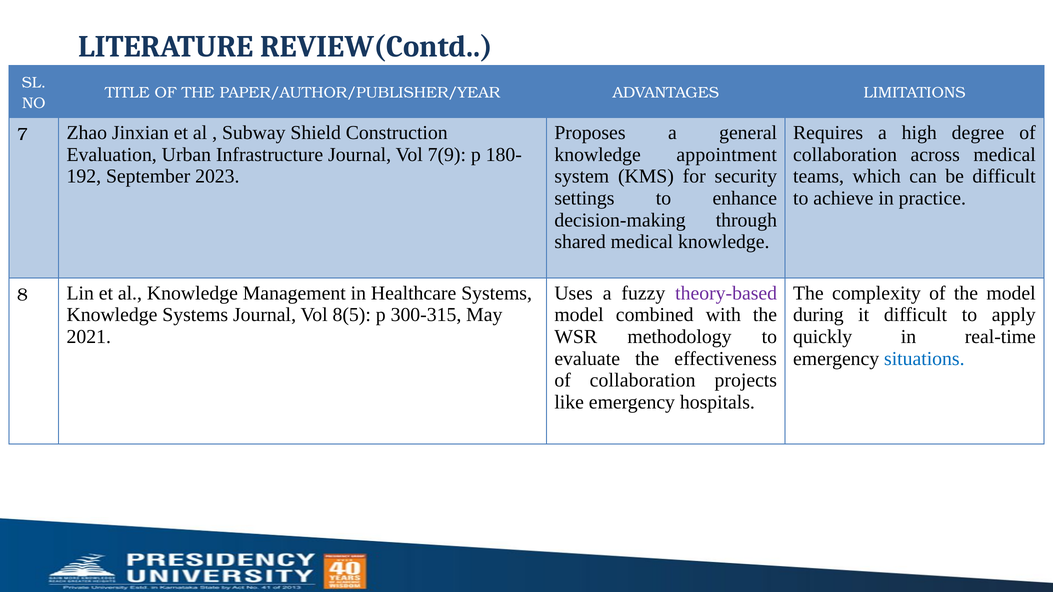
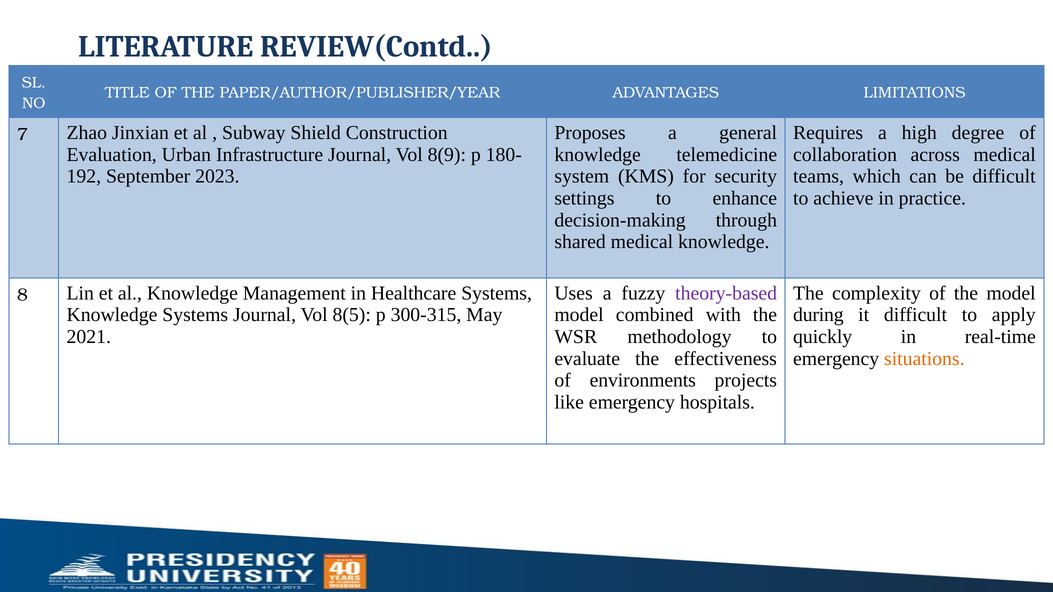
7(9: 7(9 -> 8(9 (447, 155)
appointment: appointment -> telemedicine (727, 155)
situations colour: blue -> orange (924, 359)
collaboration: collaboration -> environments (643, 381)
